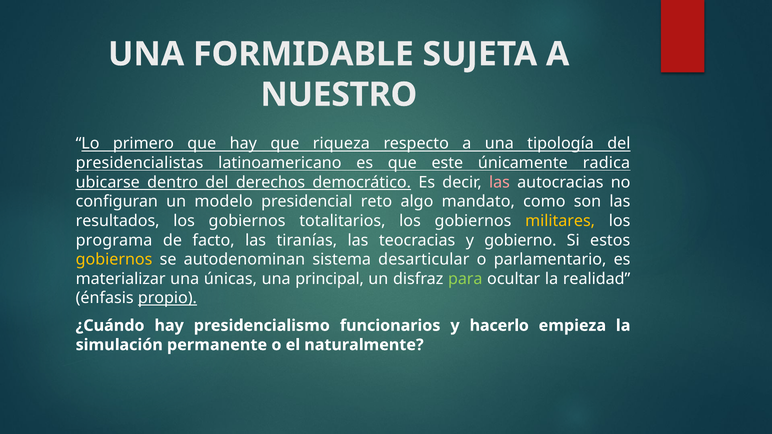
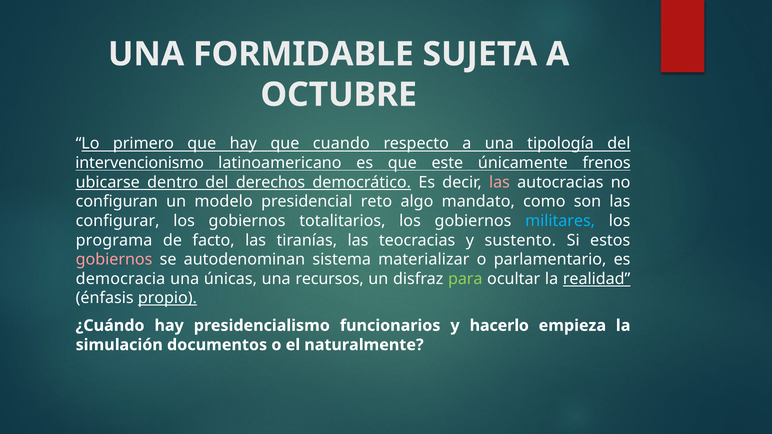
NUESTRO: NUESTRO -> OCTUBRE (339, 95)
riqueza: riqueza -> cuando (341, 144)
presidencialistas: presidencialistas -> intervencionismo (140, 163)
radica: radica -> frenos (607, 163)
resultados: resultados -> configurar (118, 221)
militares colour: yellow -> light blue (560, 221)
gobierno: gobierno -> sustento (520, 240)
gobiernos colour: yellow -> pink (114, 260)
desarticular: desarticular -> materializar (424, 260)
materializar: materializar -> democracia (121, 279)
principal: principal -> recursos (330, 279)
realidad underline: none -> present (597, 279)
permanente: permanente -> documentos (217, 345)
